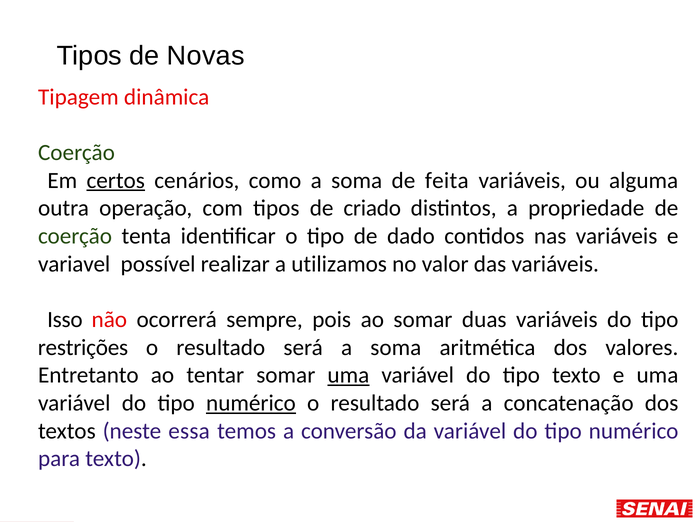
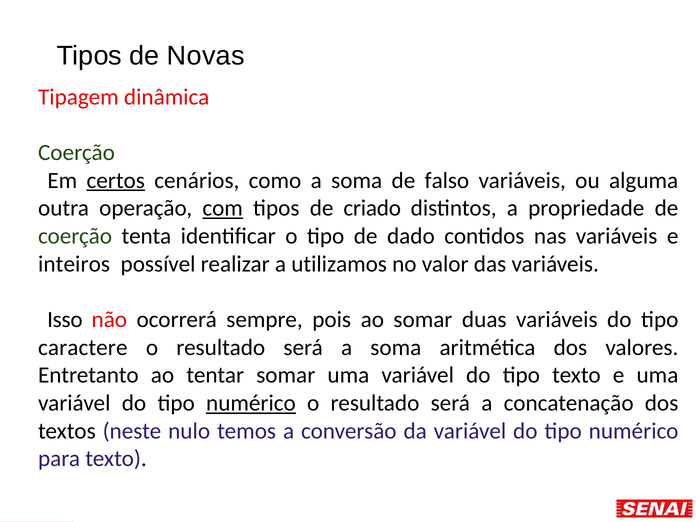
feita: feita -> falso (447, 180)
com underline: none -> present (223, 208)
variavel: variavel -> inteiros (74, 264)
restrições: restrições -> caractere (83, 347)
uma underline: present -> none (348, 375)
essa: essa -> nulo (189, 431)
